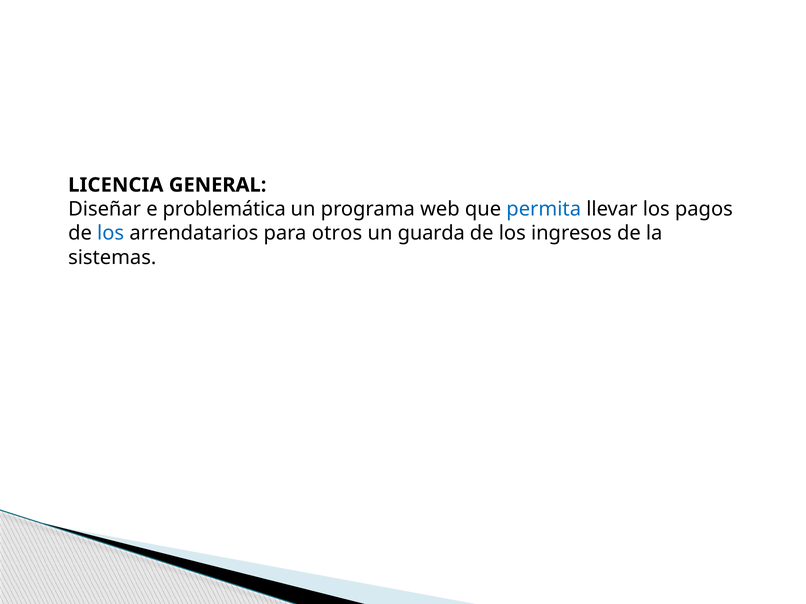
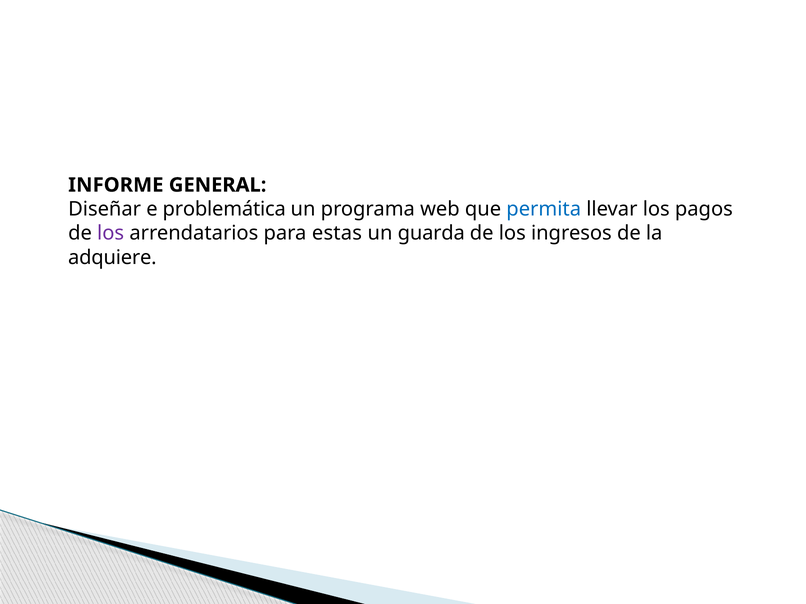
LICENCIA: LICENCIA -> INFORME (116, 185)
los colour: blue -> purple (111, 234)
otros: otros -> estas (337, 234)
sistemas: sistemas -> adquiere (112, 258)
